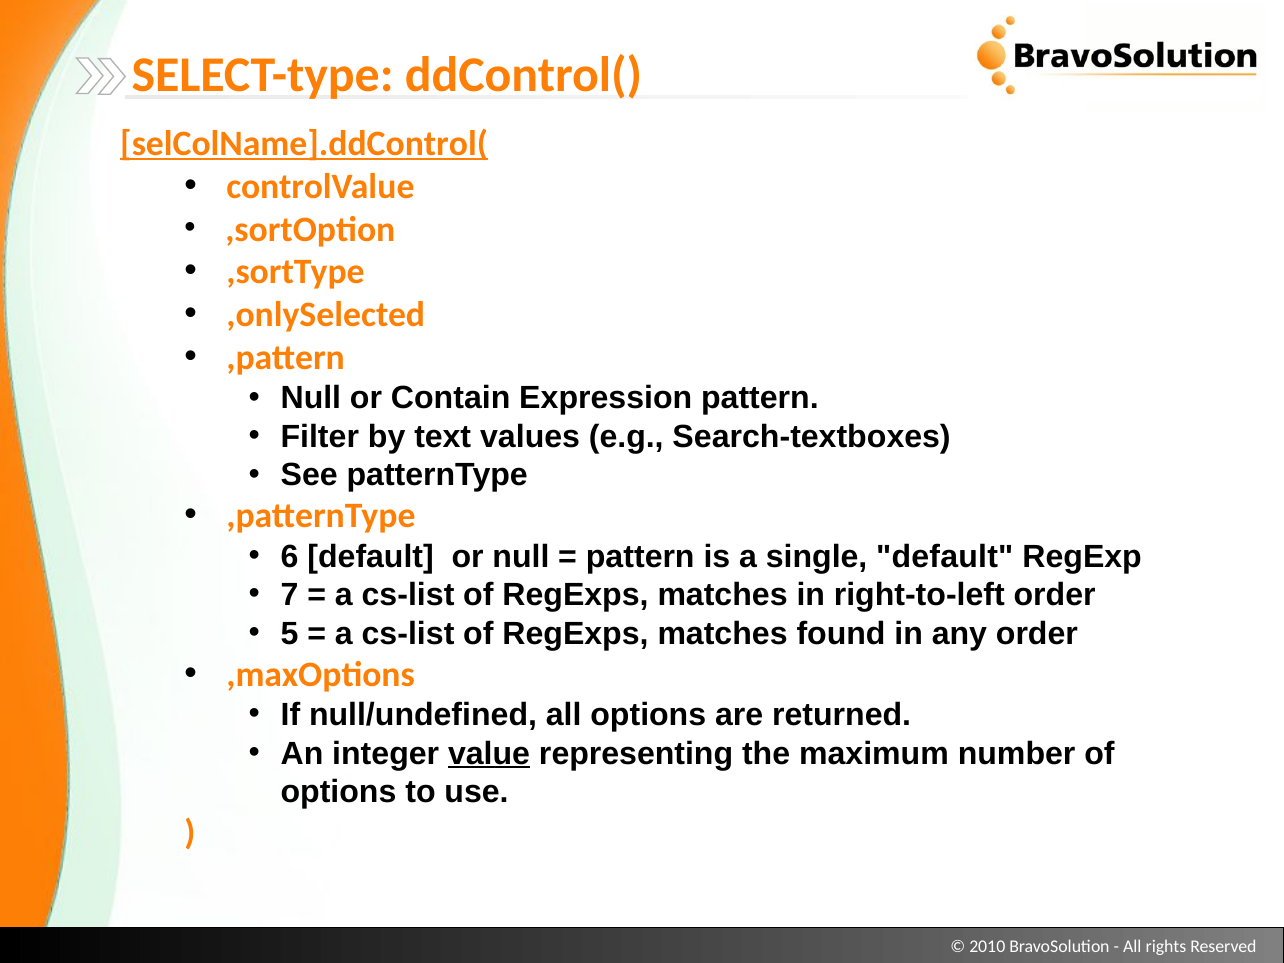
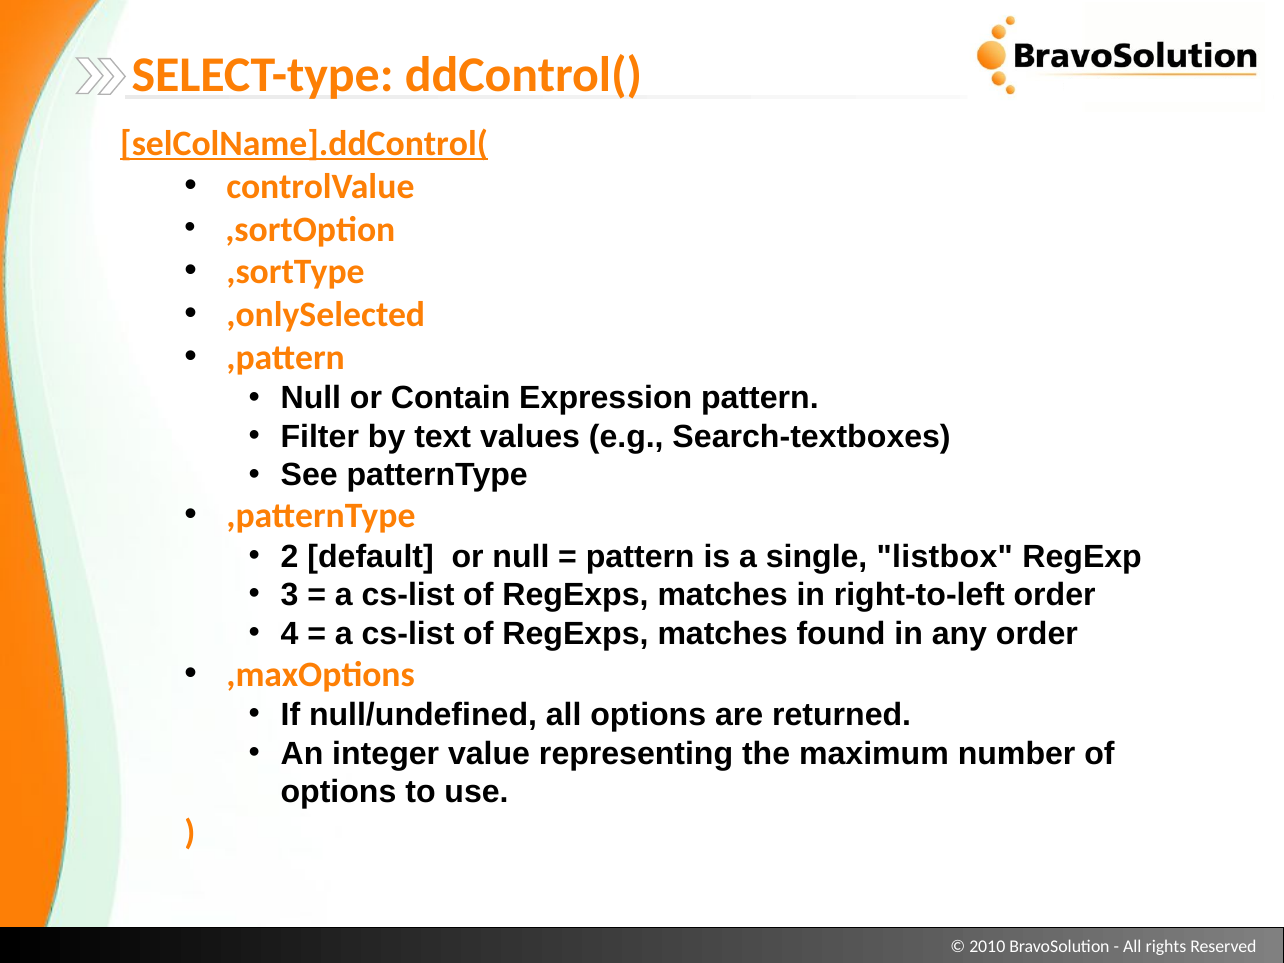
6: 6 -> 2 (290, 557)
single default: default -> listbox (945, 557)
7: 7 -> 3 (290, 595)
5: 5 -> 4 (290, 634)
value underline: present -> none (489, 753)
